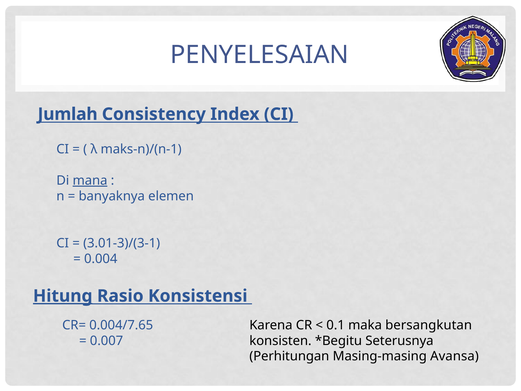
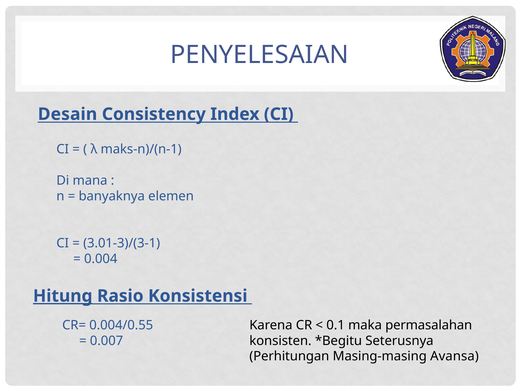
Jumlah: Jumlah -> Desain (67, 114)
mana underline: present -> none (90, 180)
0.004/7.65: 0.004/7.65 -> 0.004/0.55 (121, 325)
bersangkutan: bersangkutan -> permasalahan (429, 325)
